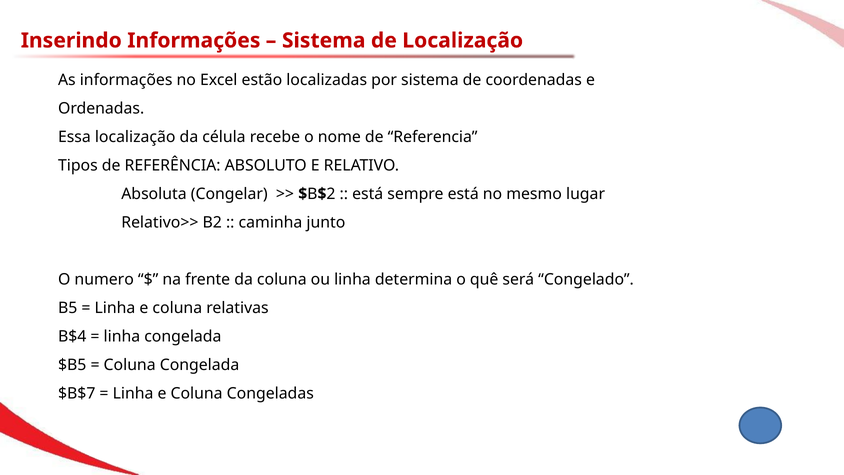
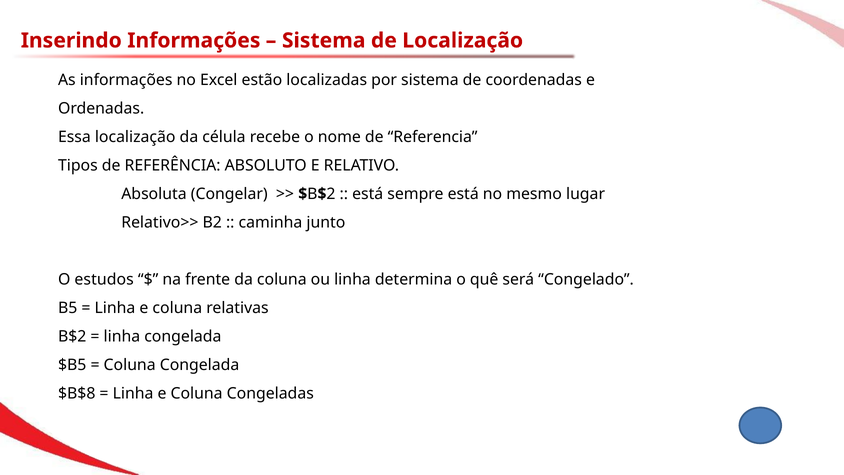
numero: numero -> estudos (104, 279)
B$4: B$4 -> B$2 (72, 336)
$B$7: $B$7 -> $B$8 (77, 393)
